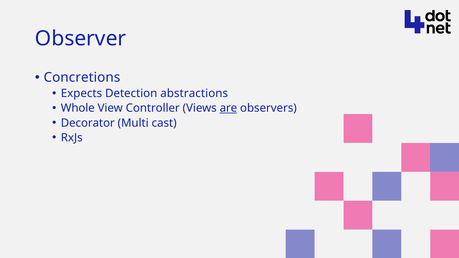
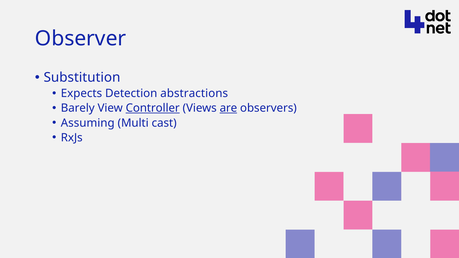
Concretions: Concretions -> Substitution (82, 78)
Whole: Whole -> Barely (78, 108)
Controller underline: none -> present (153, 108)
Decorator: Decorator -> Assuming (88, 123)
